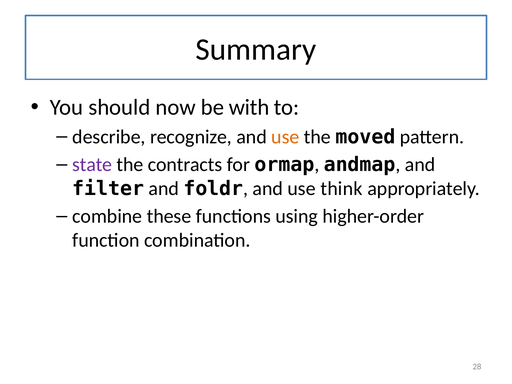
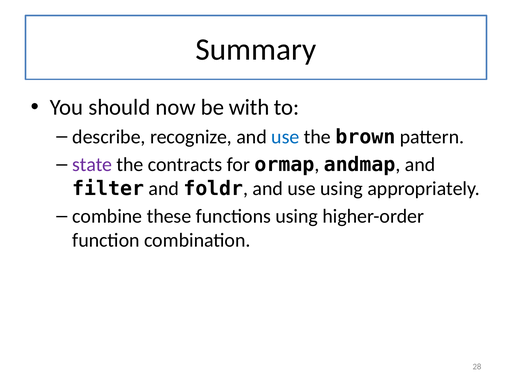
use colour: orange -> blue (285, 137)
moved: moved -> brown (365, 137)
use think: think -> using (342, 188)
